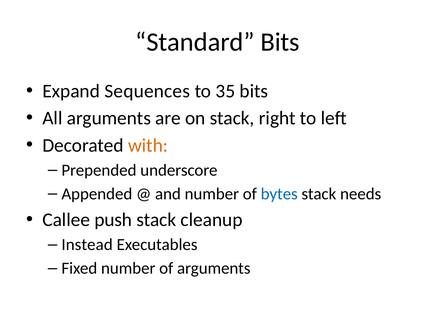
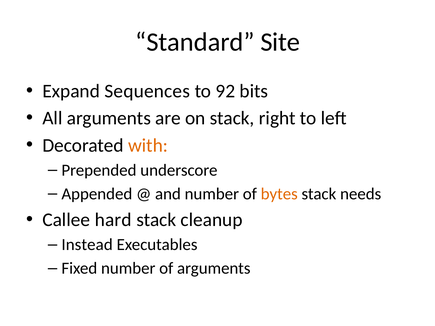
Standard Bits: Bits -> Site (280, 42)
35: 35 -> 92 (225, 91)
bytes colour: blue -> orange (279, 194)
push: push -> hard (113, 220)
